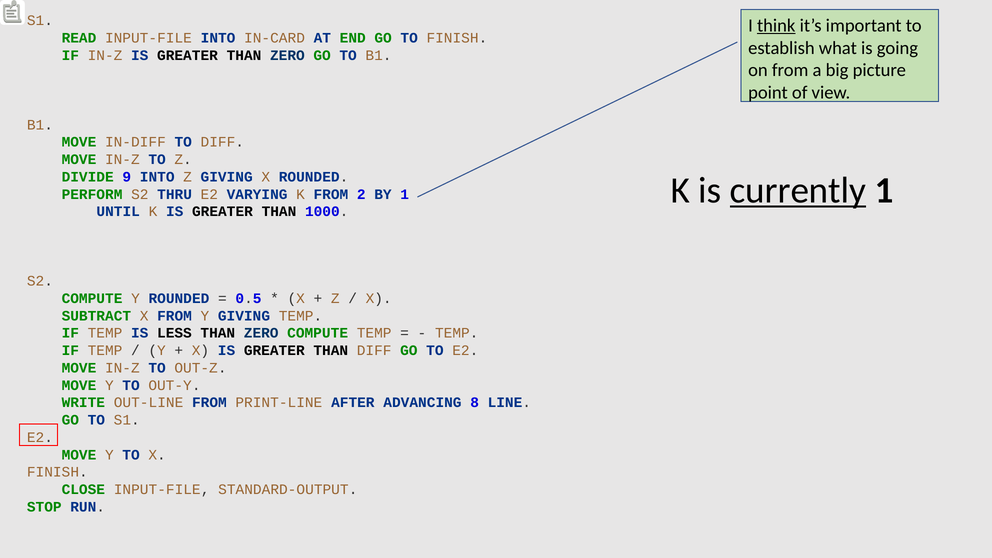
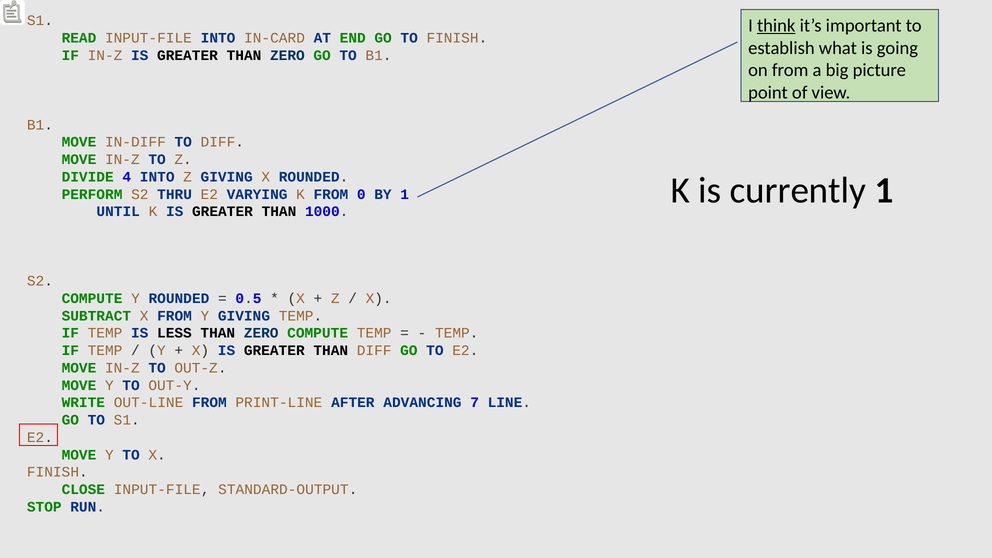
9: 9 -> 4 (127, 177)
currently underline: present -> none (798, 191)
2: 2 -> 0 (361, 194)
8: 8 -> 7 (475, 403)
